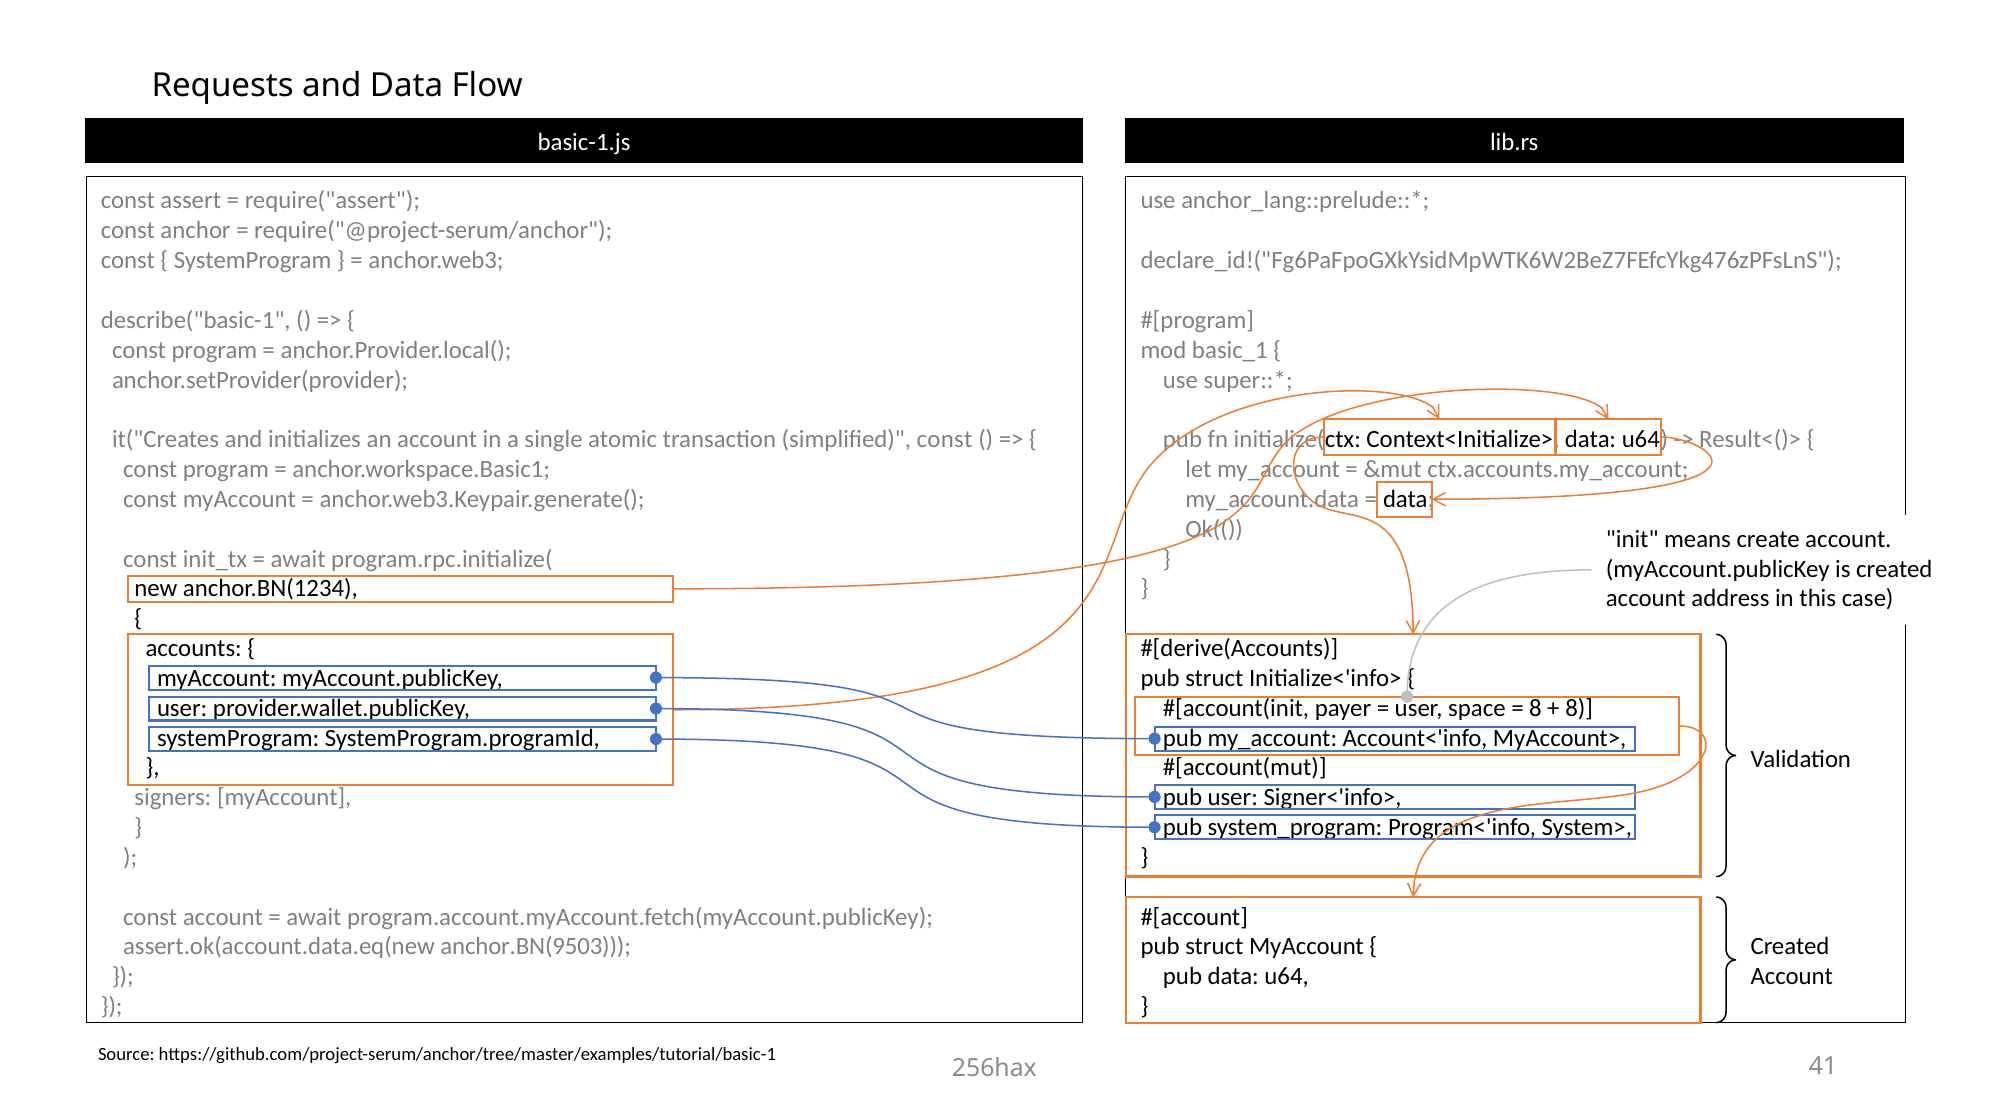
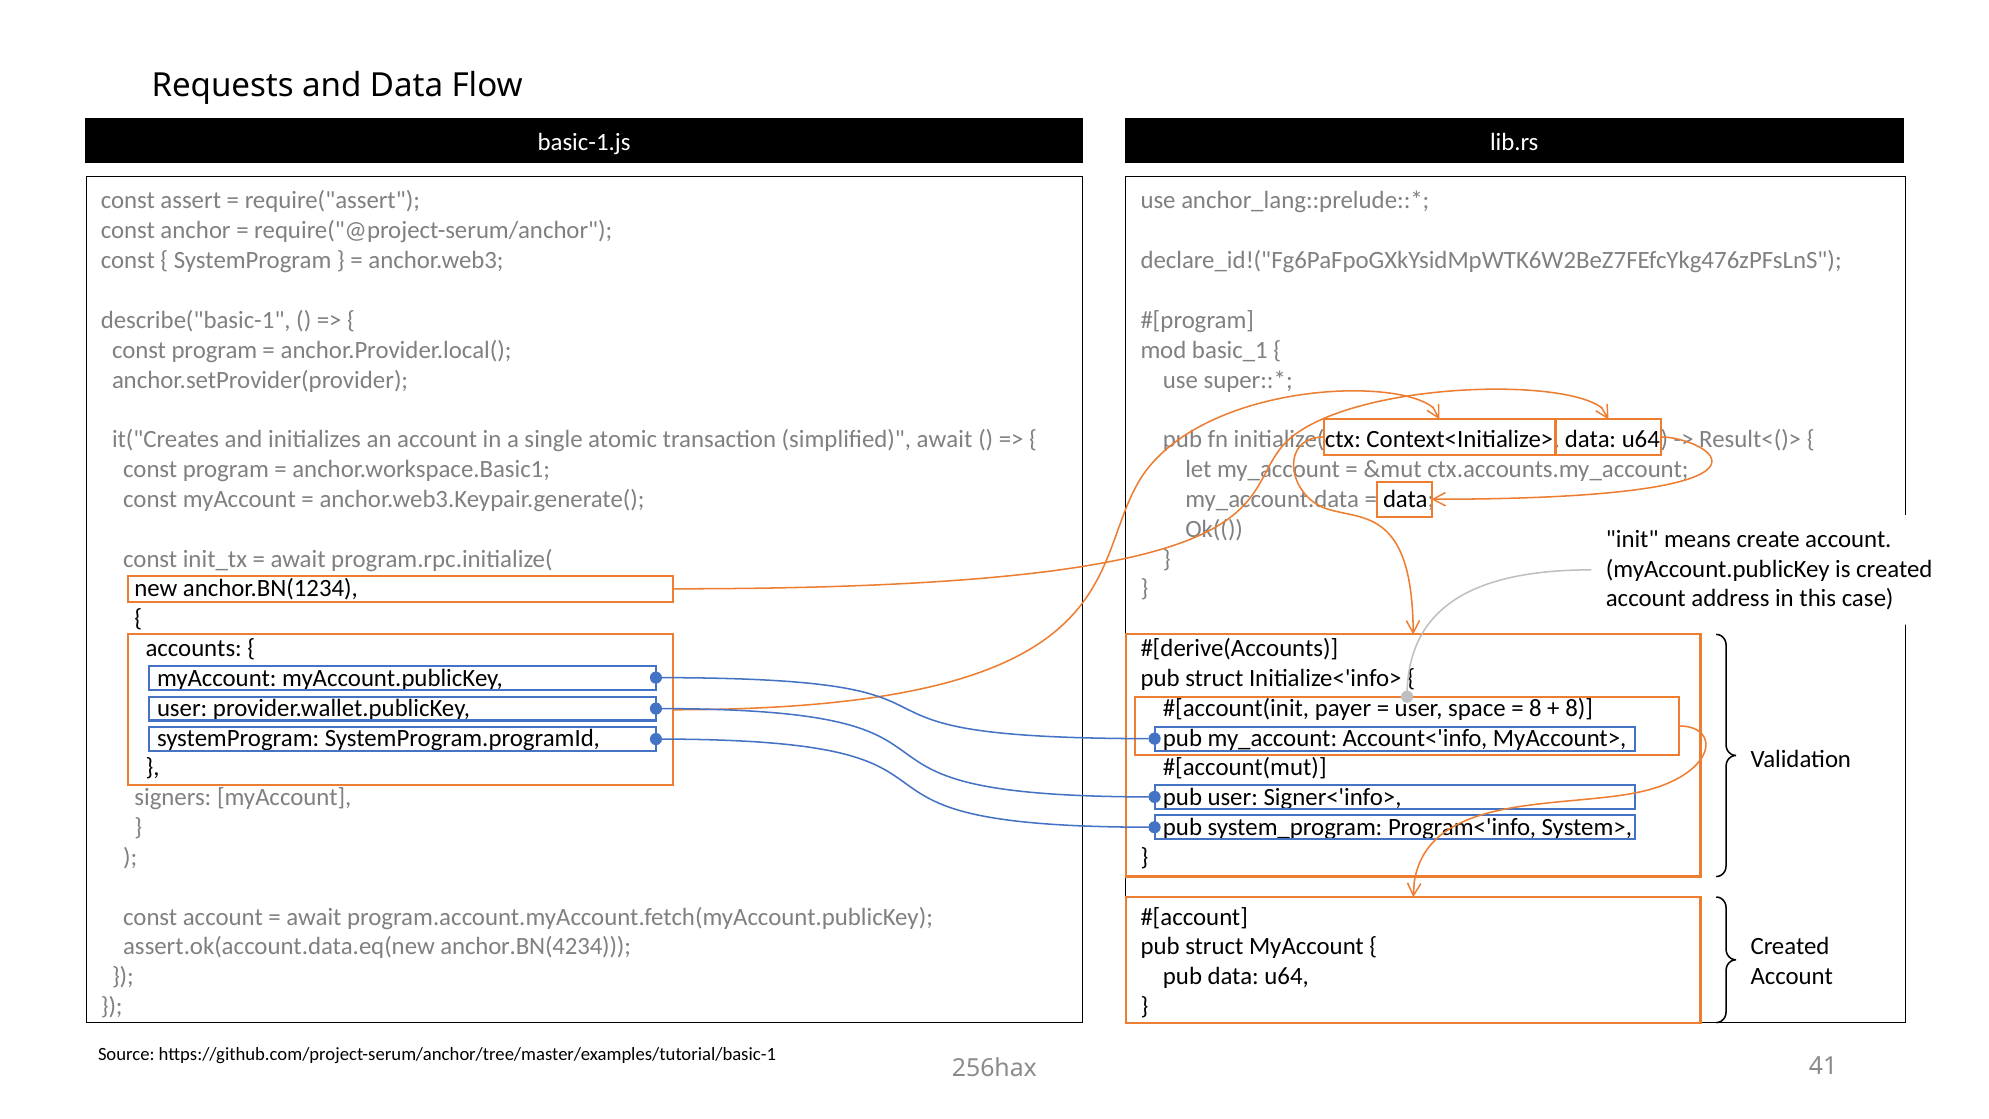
simplified const: const -> await (945, 439)
anchor.BN(9503: anchor.BN(9503 -> anchor.BN(4234 (536, 947)
